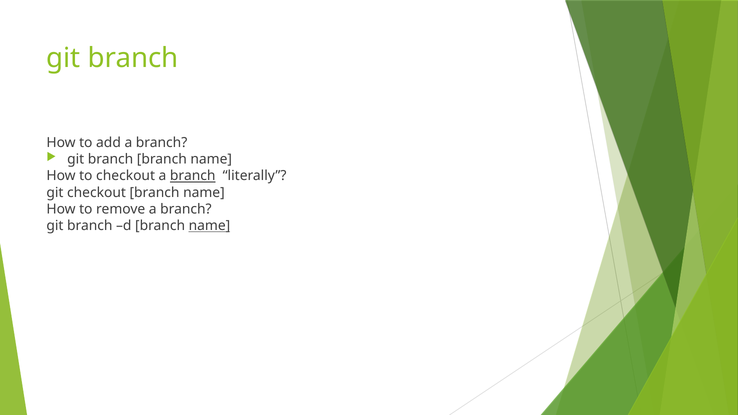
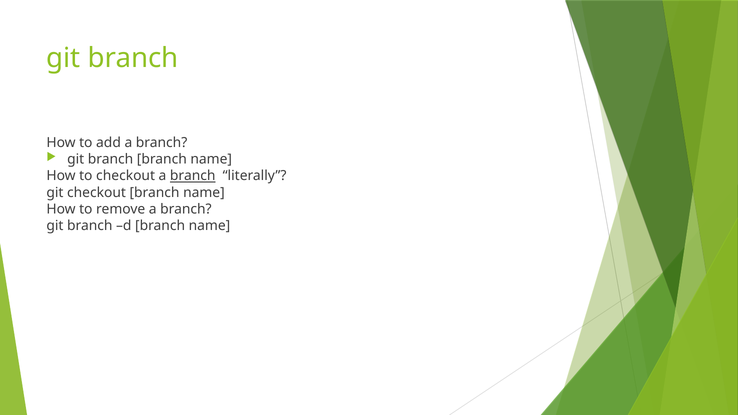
name underline: present -> none (209, 226)
